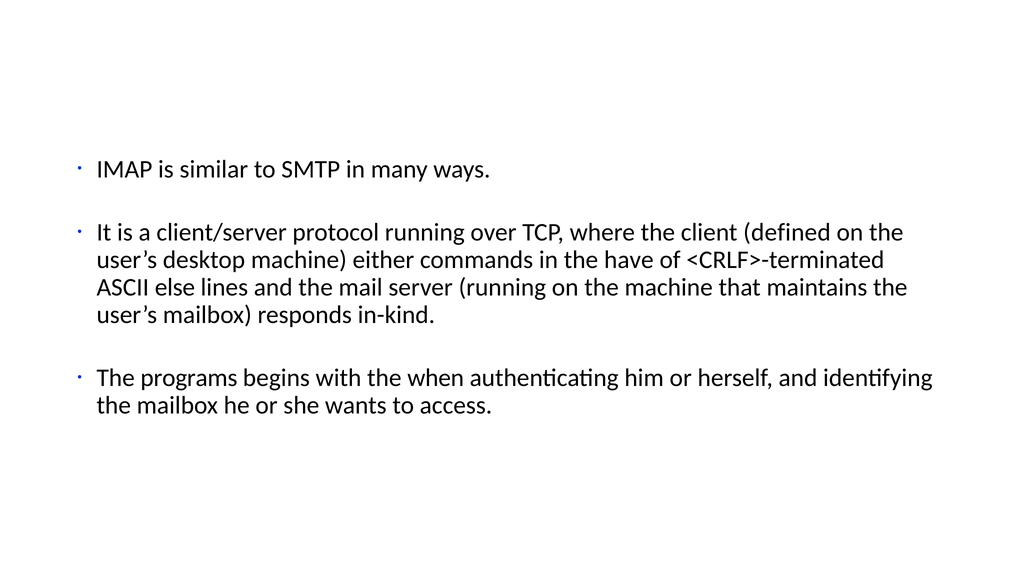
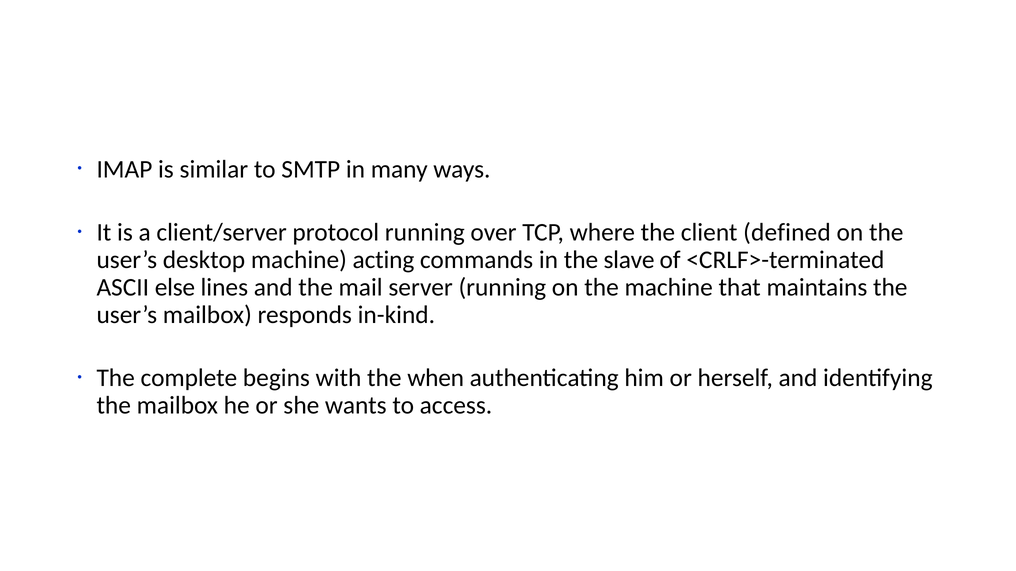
either: either -> acting (383, 260)
have: have -> slave (629, 260)
programs: programs -> complete (189, 378)
